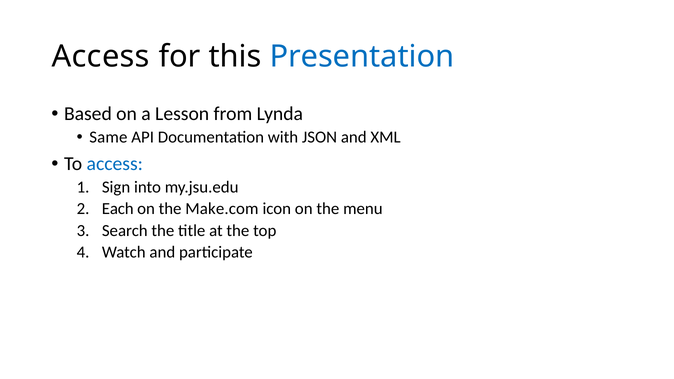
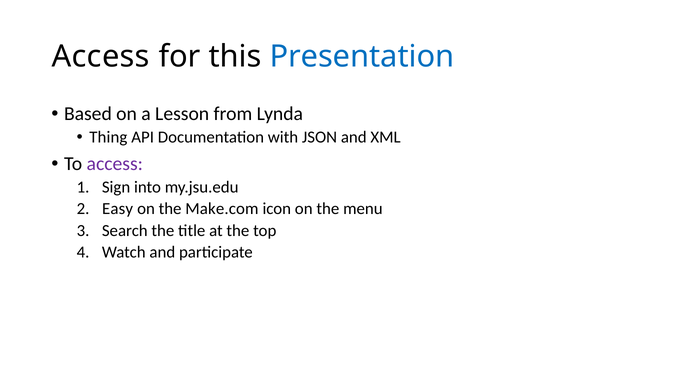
Same: Same -> Thing (108, 137)
access colour: blue -> purple (115, 164)
Each: Each -> Easy (118, 209)
